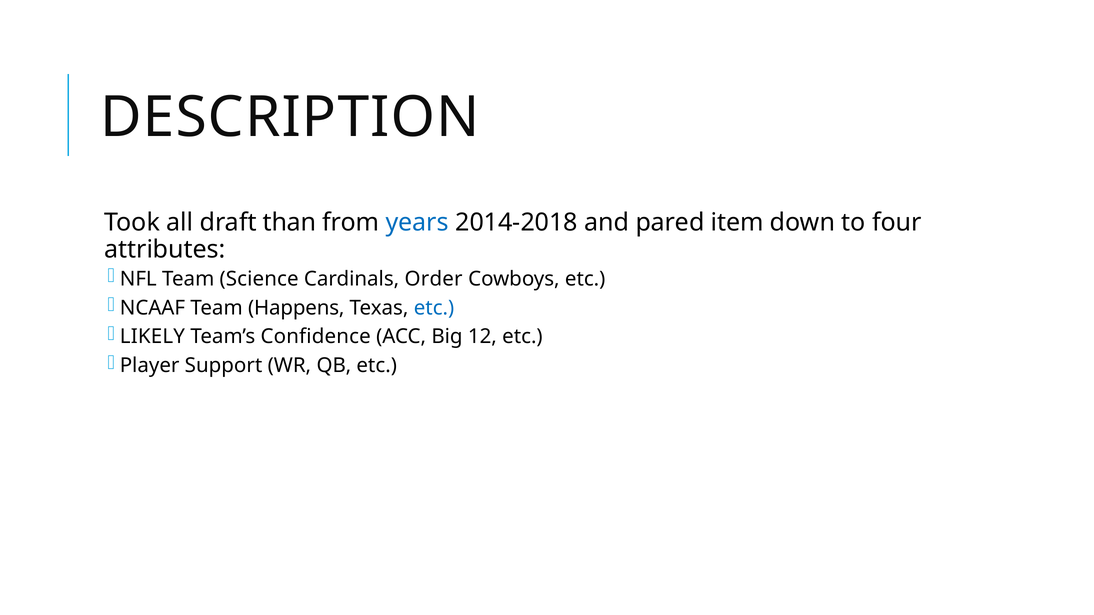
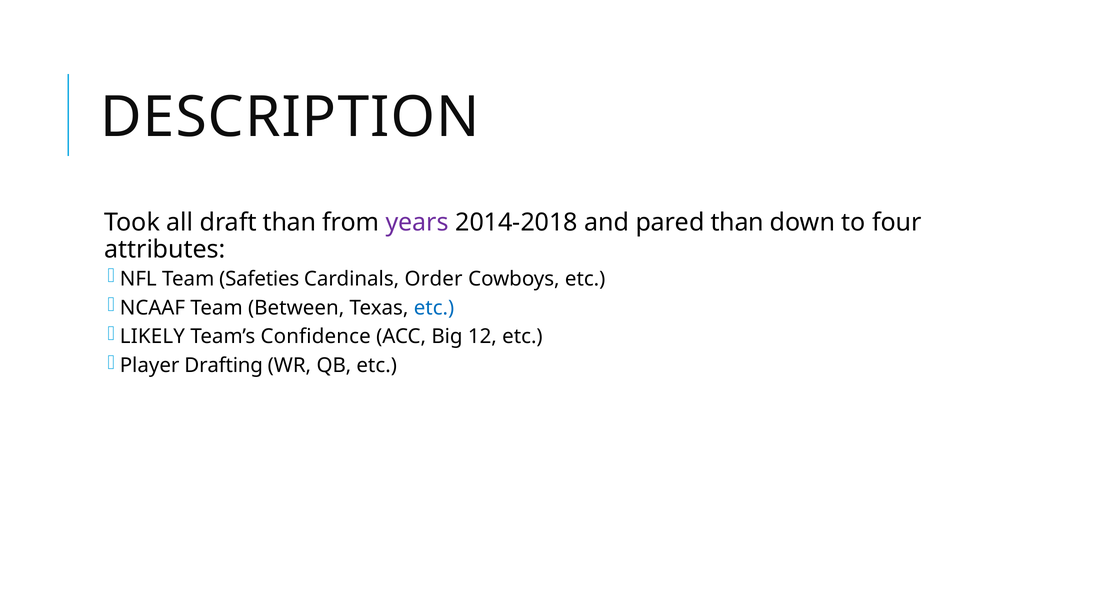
years colour: blue -> purple (417, 223)
pared item: item -> than (737, 223)
Science: Science -> Safeties (259, 279)
Happens: Happens -> Between (296, 308)
Support: Support -> Drafting (224, 366)
